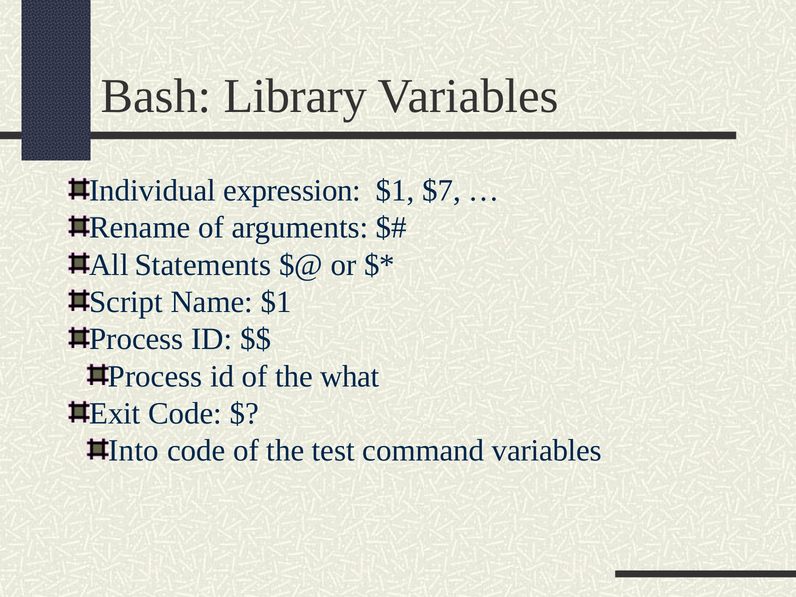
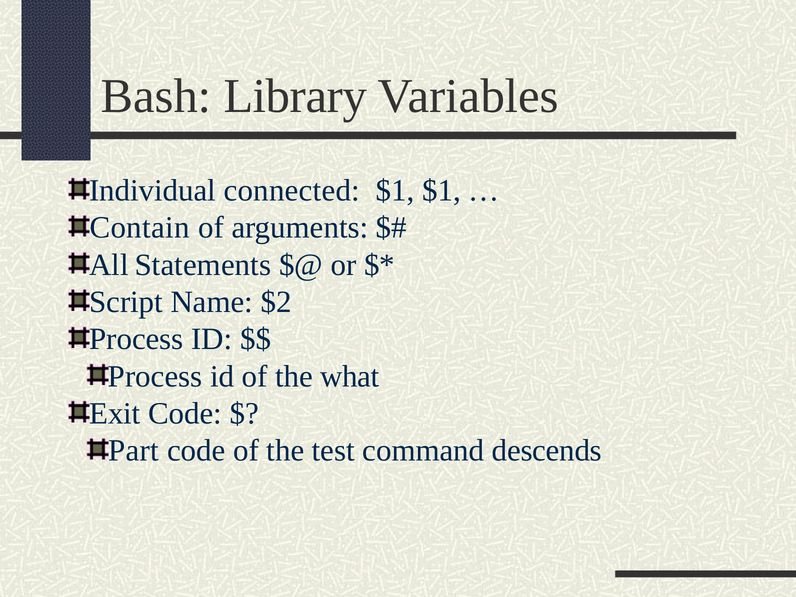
expression: expression -> connected (292, 191)
$1 $7: $7 -> $1 (441, 191)
Rename: Rename -> Contain (140, 228)
Name $1: $1 -> $2 (276, 302)
Into: Into -> Part (134, 451)
command variables: variables -> descends (547, 451)
